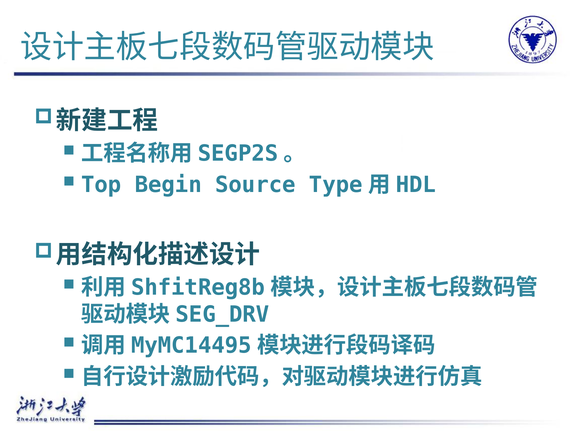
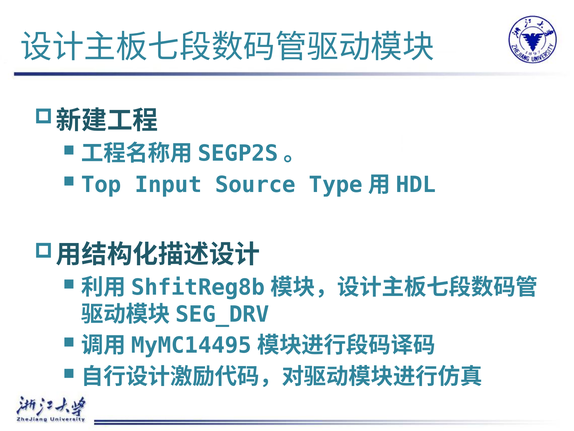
Begin: Begin -> Input (168, 185)
